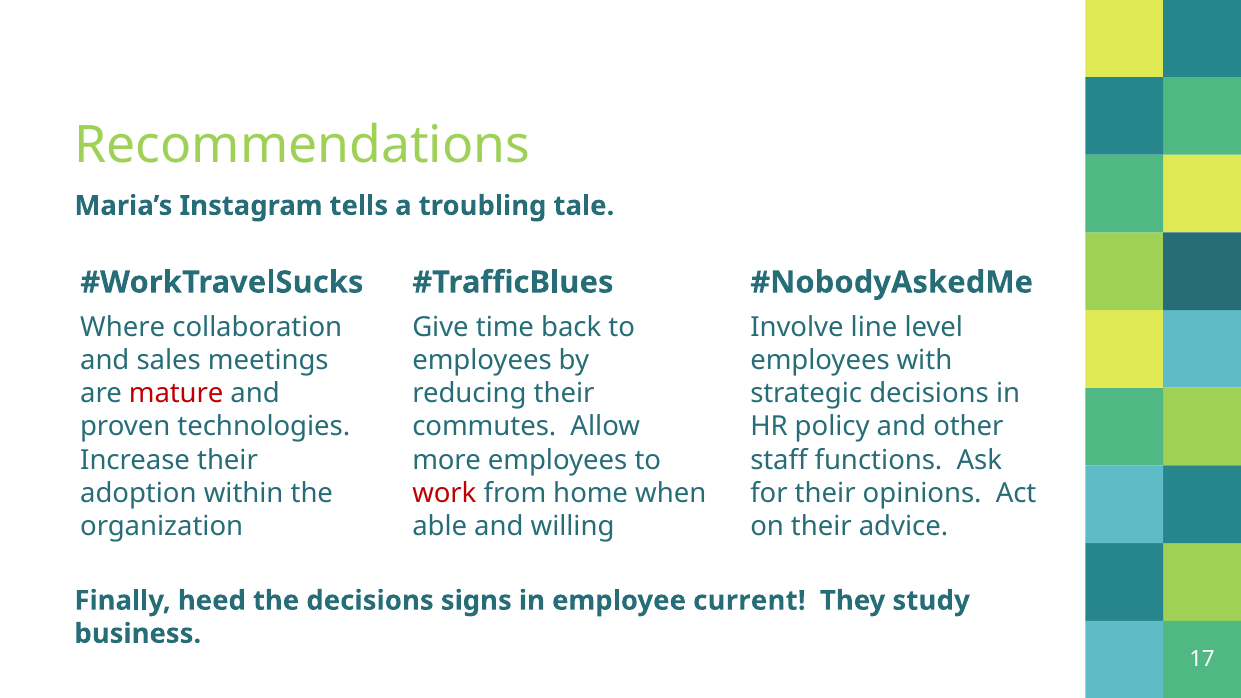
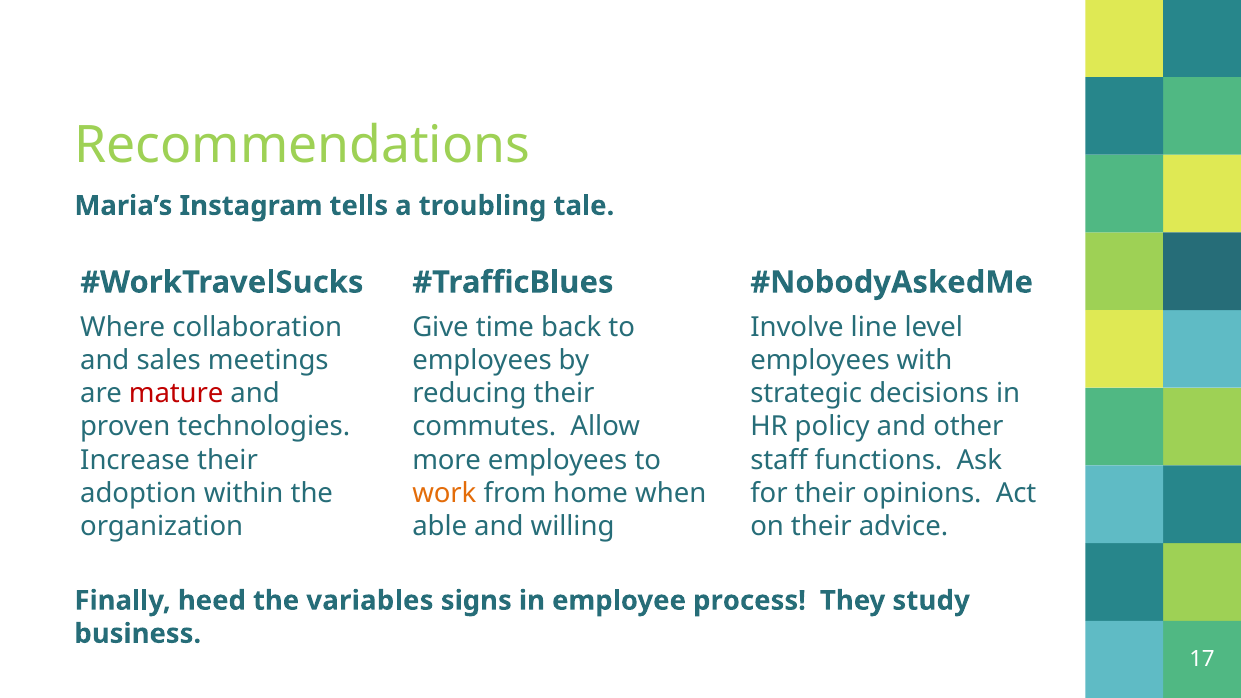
work colour: red -> orange (444, 493)
the decisions: decisions -> variables (370, 601)
current: current -> process (750, 601)
